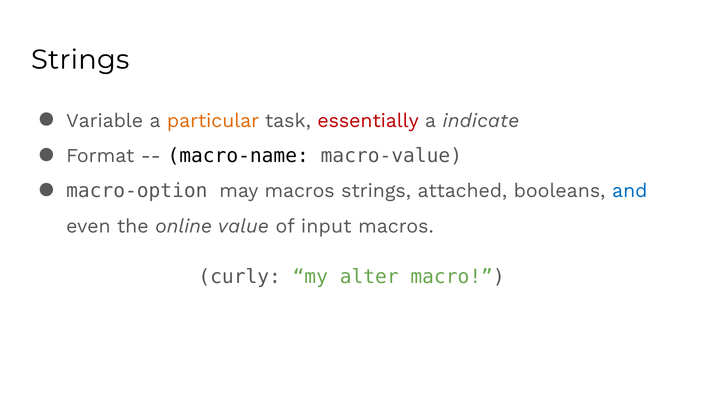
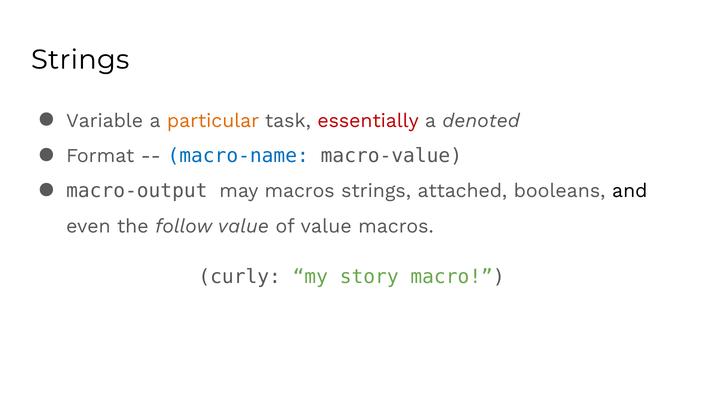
indicate: indicate -> denoted (481, 120)
macro-name colour: black -> blue (238, 156)
macro-option: macro-option -> macro-output (137, 191)
and colour: blue -> black (630, 191)
online: online -> follow (184, 226)
of input: input -> value (326, 226)
alter: alter -> story (369, 277)
